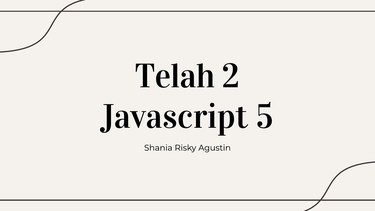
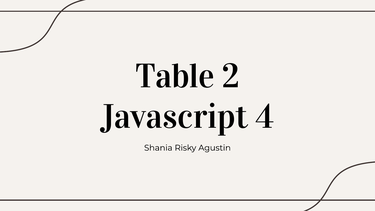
Telah: Telah -> Table (175, 76)
5: 5 -> 4 (265, 117)
